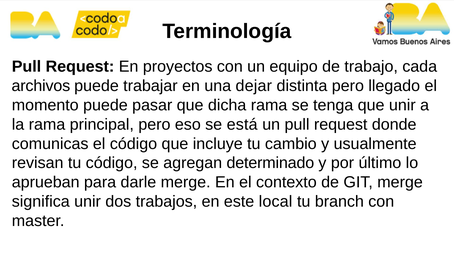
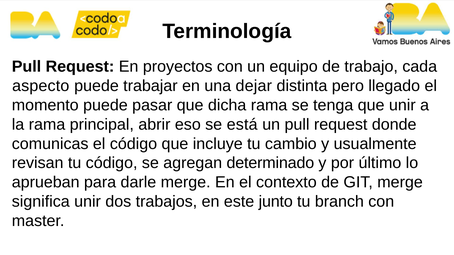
archivos: archivos -> aspecto (41, 86)
principal pero: pero -> abrir (154, 125)
local: local -> junto (276, 202)
